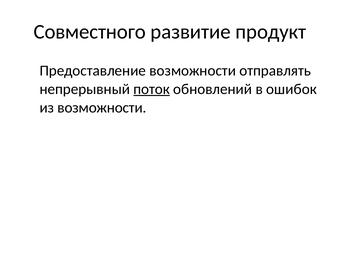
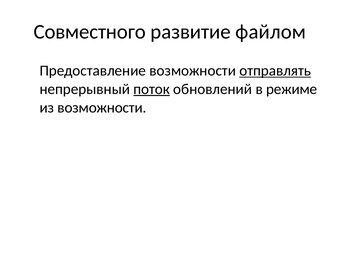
продукт: продукт -> файлом (271, 32)
отправлять underline: none -> present (275, 71)
ошибок: ошибок -> режиме (292, 89)
